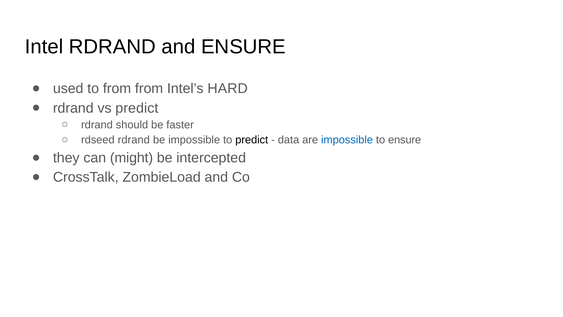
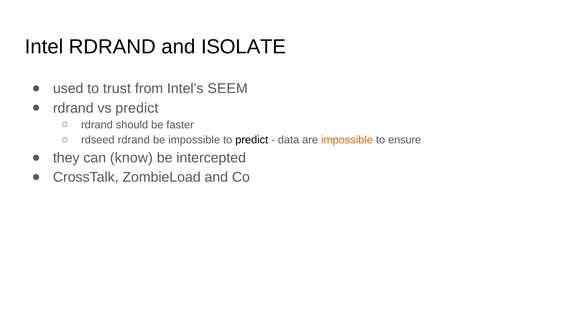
and ENSURE: ENSURE -> ISOLATE (244, 47)
to from: from -> trust (117, 89)
HARD: HARD -> SEEM (228, 89)
impossible colour: blue -> orange (347, 140)
might: might -> know (131, 158)
